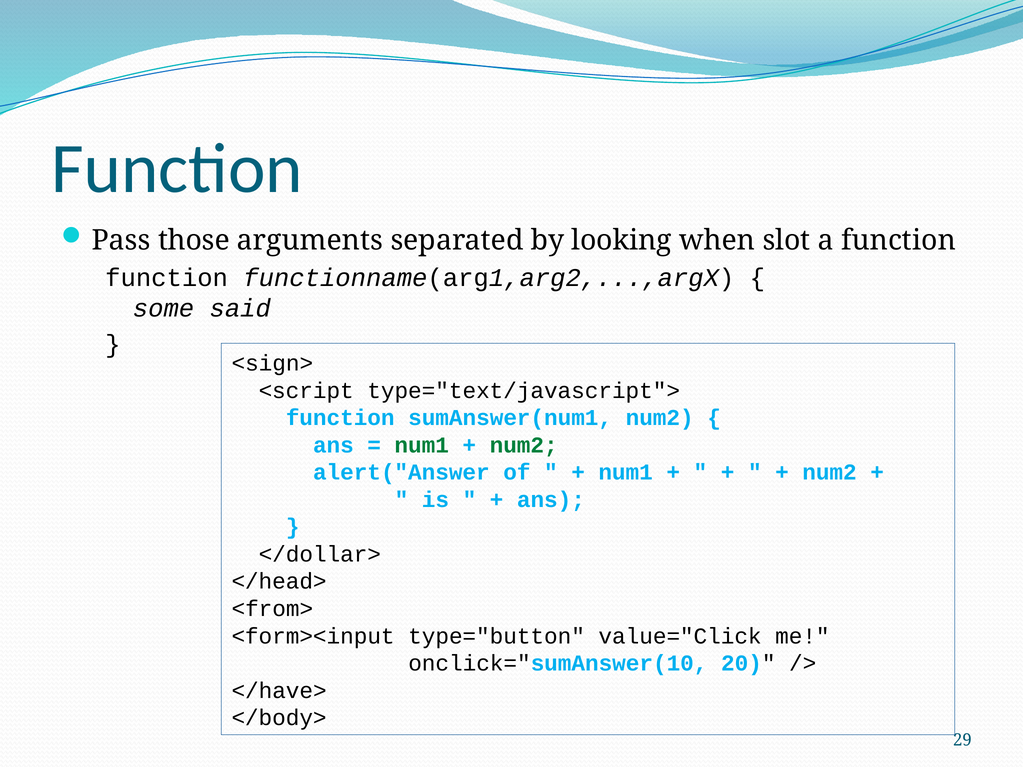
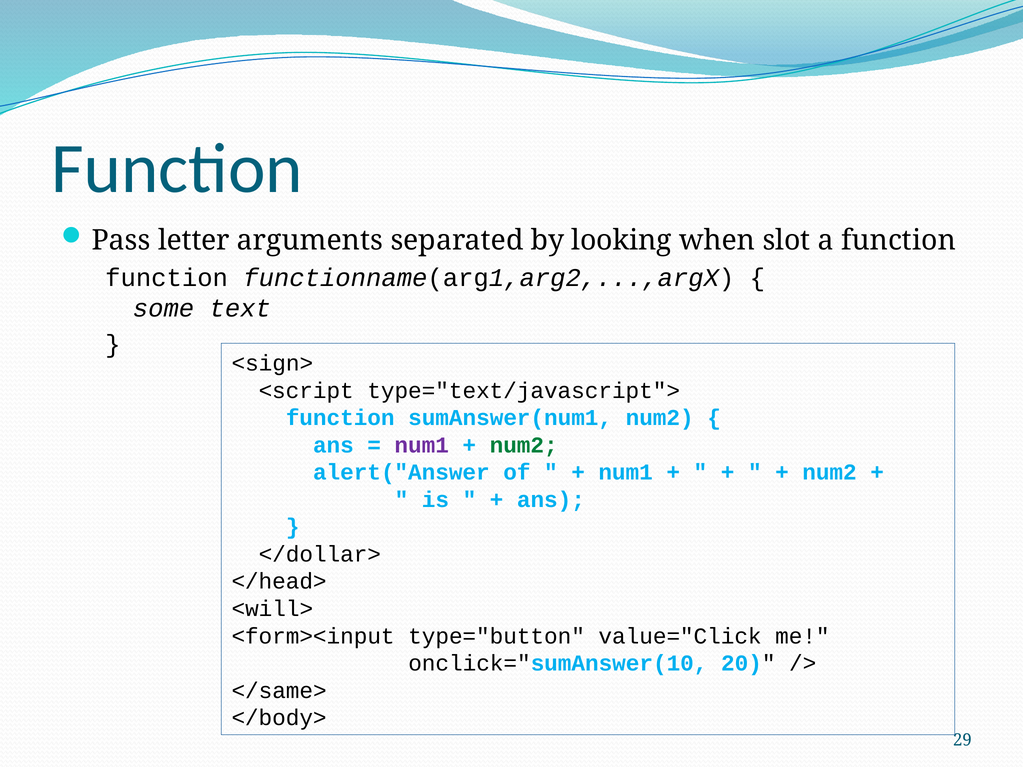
those: those -> letter (194, 241)
said: said -> text (240, 309)
num1 colour: green -> purple (422, 445)
<from>: <from> -> <will> (272, 609)
</have>: </have> -> </same> (279, 691)
